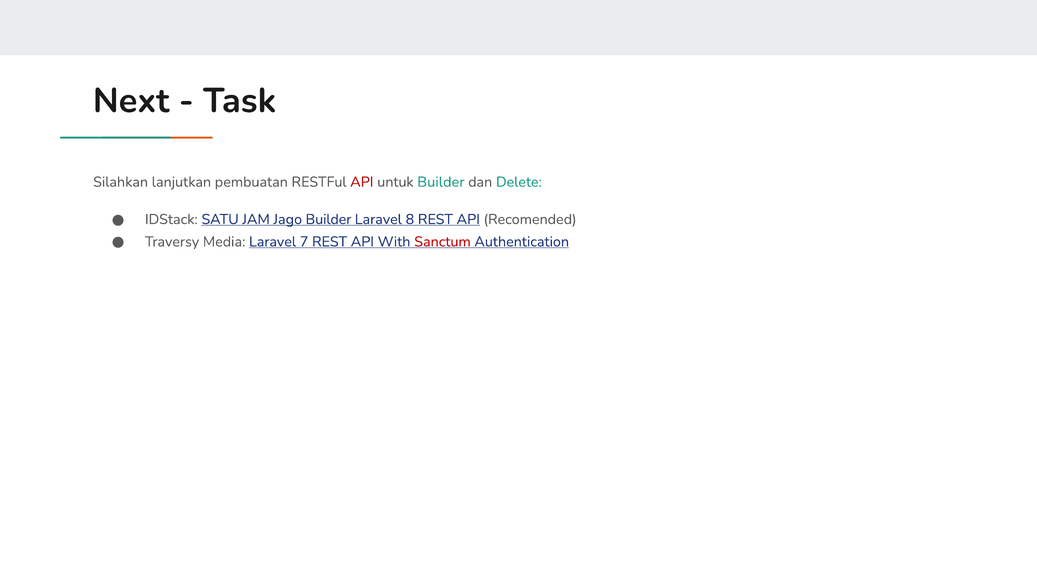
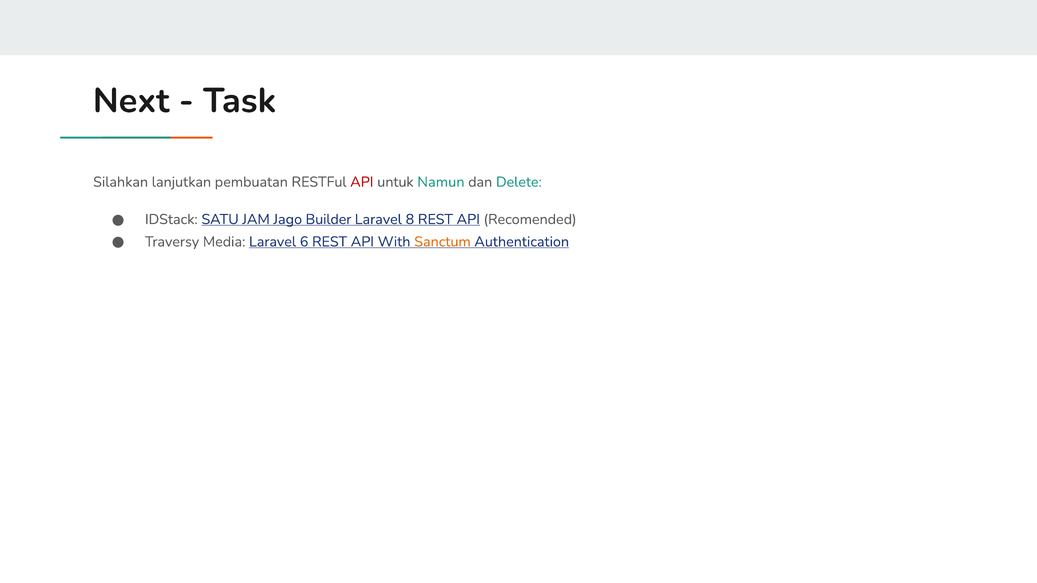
untuk Builder: Builder -> Namun (441, 182)
7: 7 -> 6 (304, 242)
Sanctum colour: red -> orange (442, 242)
